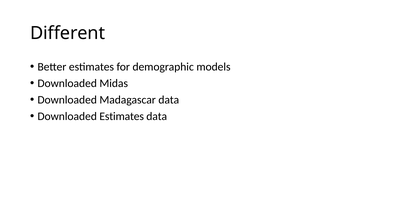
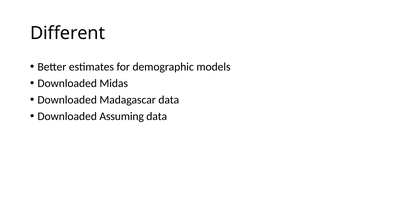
Downloaded Estimates: Estimates -> Assuming (122, 116)
